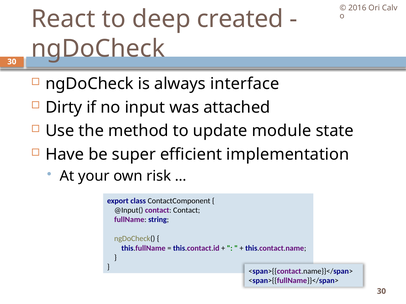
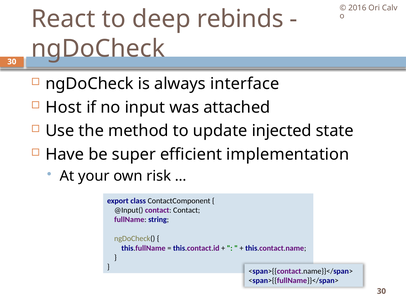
created: created -> rebinds (240, 19)
Dirty: Dirty -> Host (64, 108)
module: module -> injected (282, 131)
